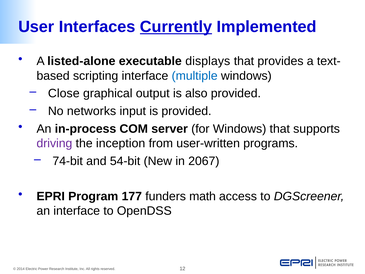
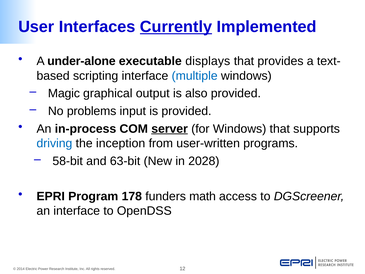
listed-alone: listed-alone -> under-alone (81, 61)
Close: Close -> Magic (64, 93)
networks: networks -> problems (92, 111)
server underline: none -> present (170, 129)
driving colour: purple -> blue (54, 143)
74-bit: 74-bit -> 58-bit (68, 161)
54-bit: 54-bit -> 63-bit (125, 161)
2067: 2067 -> 2028 (204, 161)
177: 177 -> 178 (132, 196)
